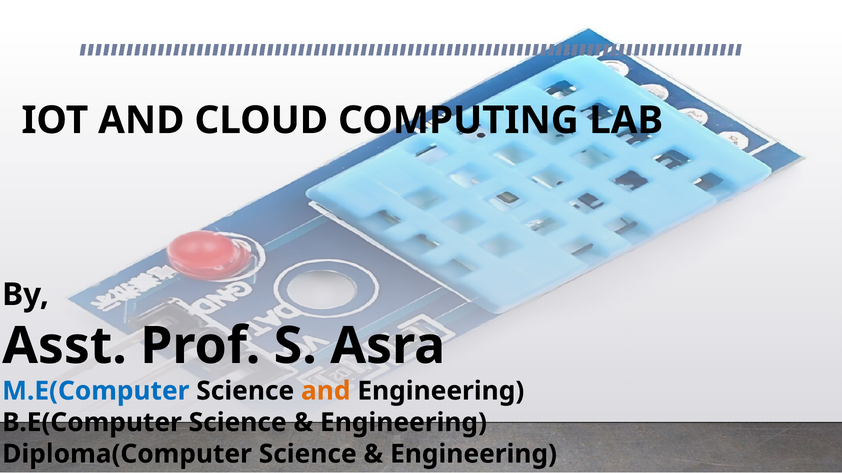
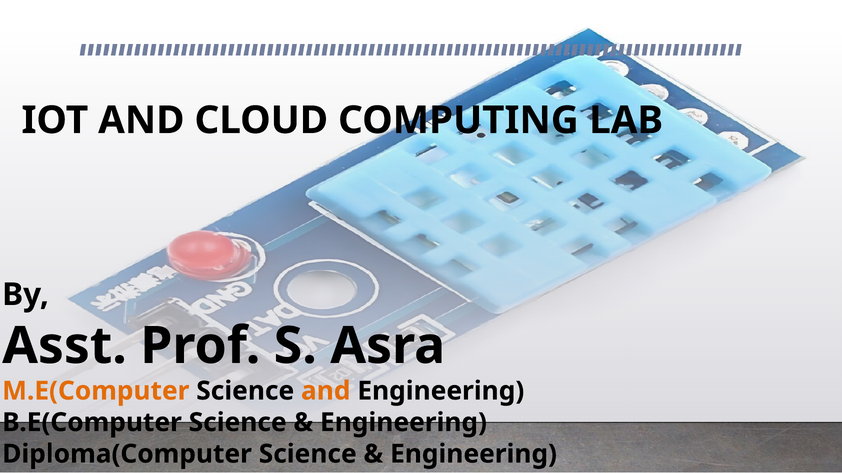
M.E(Computer colour: blue -> orange (96, 391)
